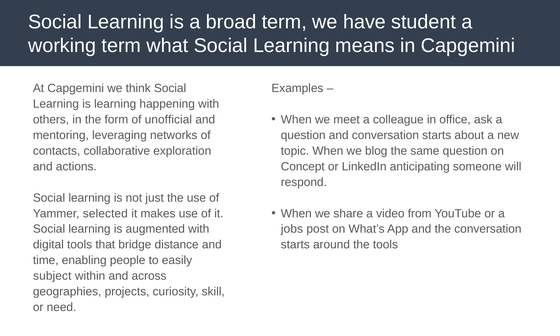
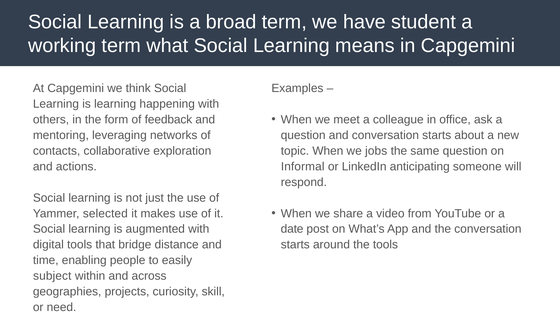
unofficial: unofficial -> feedback (168, 120)
blog: blog -> jobs (376, 151)
Concept: Concept -> Informal (303, 166)
jobs: jobs -> date (292, 229)
